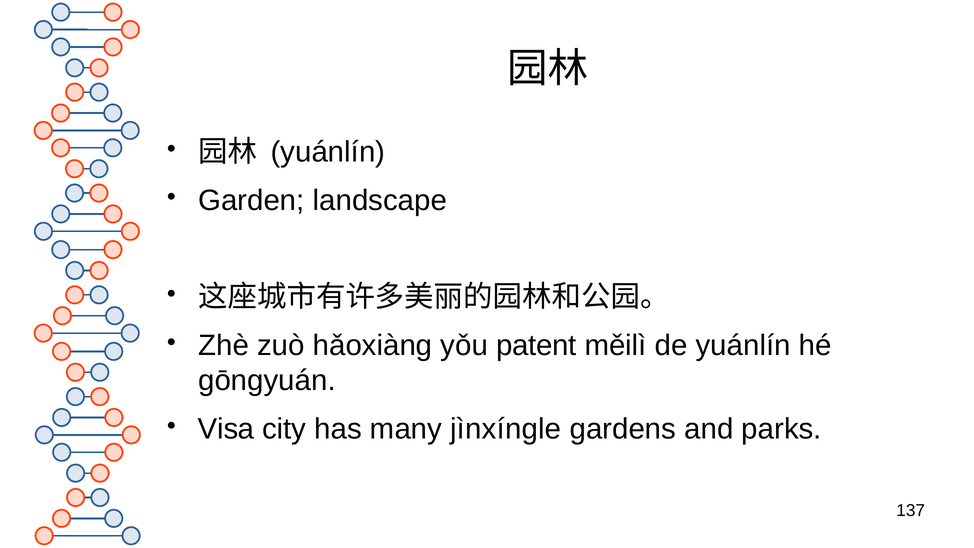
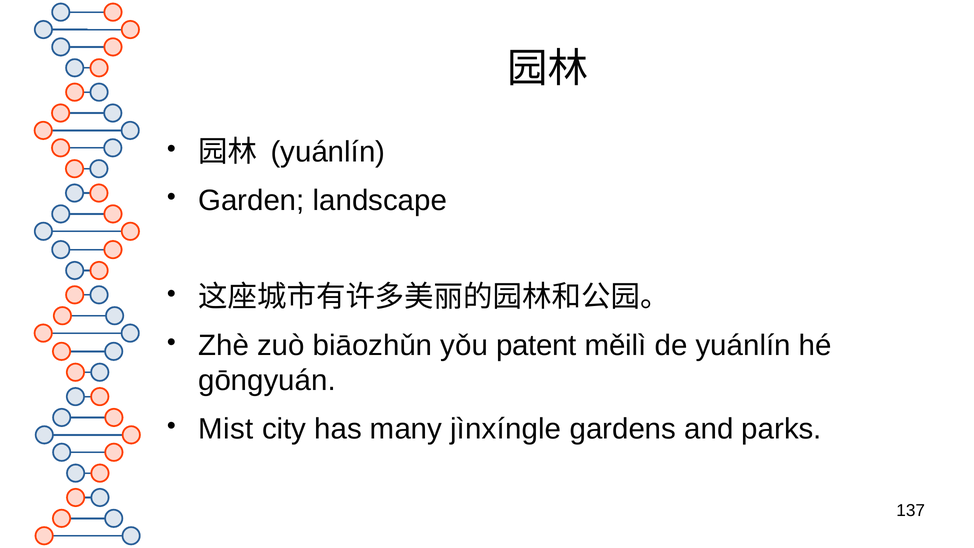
hǎoxiàng: hǎoxiàng -> biāozhǔn (373, 345)
Visa: Visa -> Mist (226, 429)
